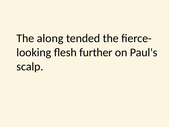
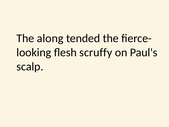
further: further -> scruffy (96, 52)
